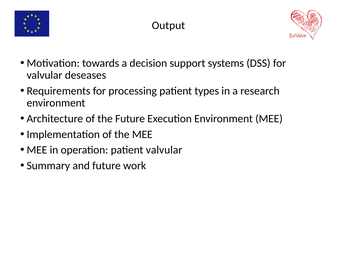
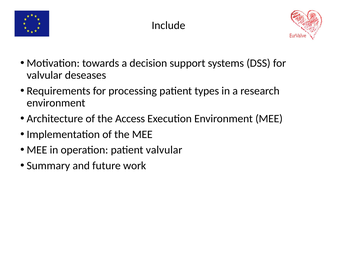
Output: Output -> Include (168, 25)
the Future: Future -> Access (130, 119)
